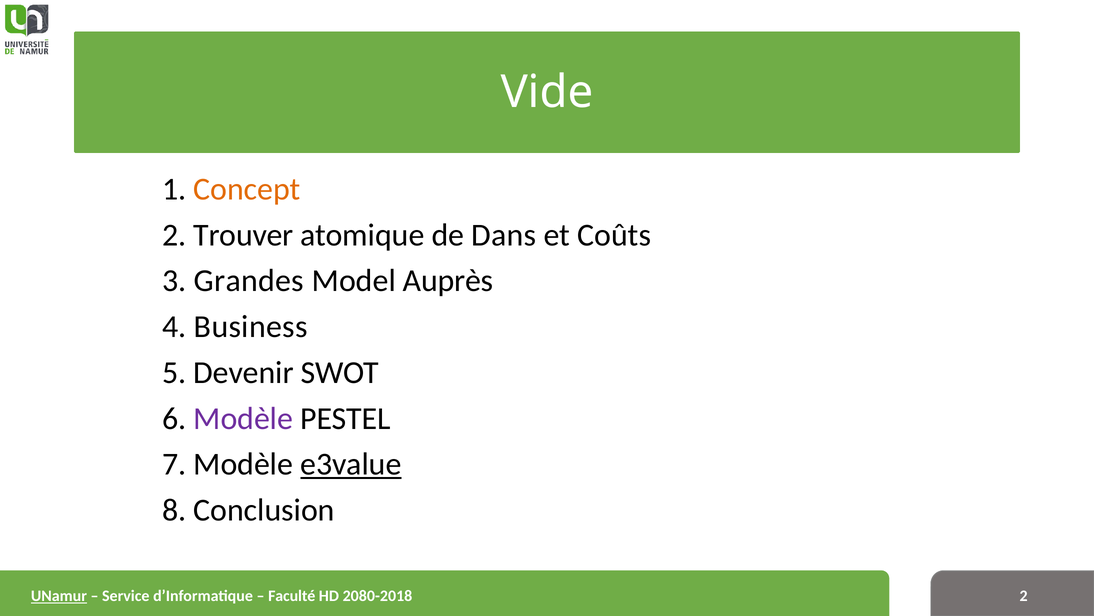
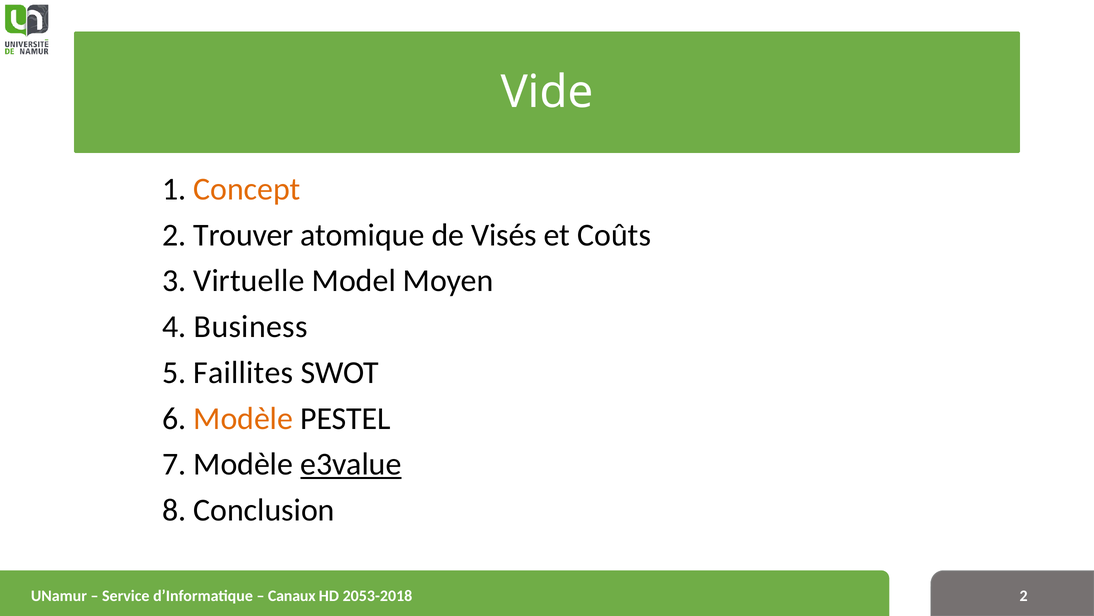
Dans: Dans -> Visés (504, 235)
Grandes: Grandes -> Virtuelle (249, 281)
Auprès: Auprès -> Moyen (448, 281)
Devenir: Devenir -> Faillites (243, 372)
Modèle colour: purple -> orange (243, 418)
UNamur underline: present -> none (59, 595)
Faculté: Faculté -> Canaux (292, 595)
2080-2018: 2080-2018 -> 2053-2018 (377, 595)
